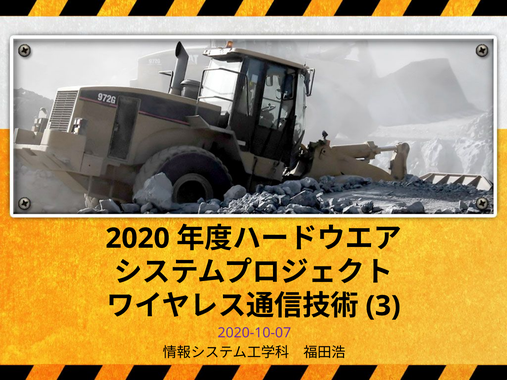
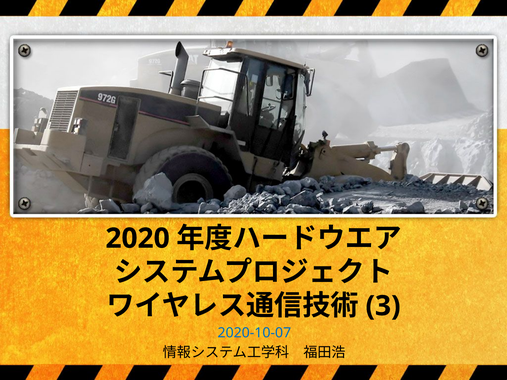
2020-10-07 colour: purple -> blue (254, 333)
